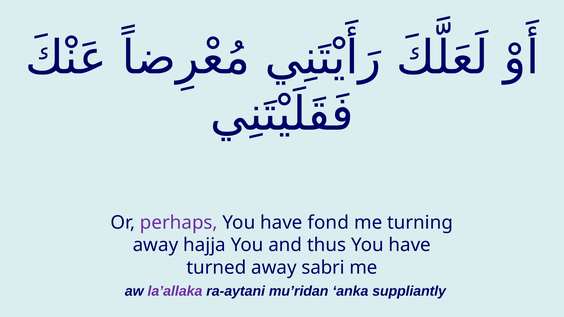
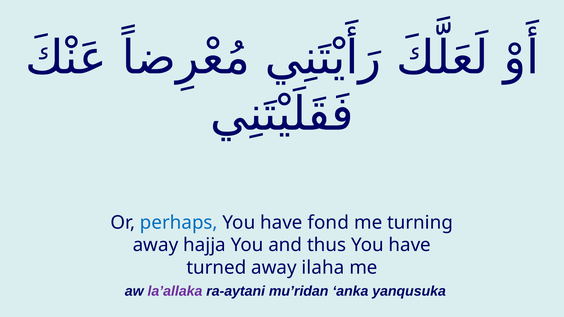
perhaps colour: purple -> blue (179, 223)
sabri: sabri -> ilaha (323, 268)
suppliantly: suppliantly -> yanqusuka (409, 292)
